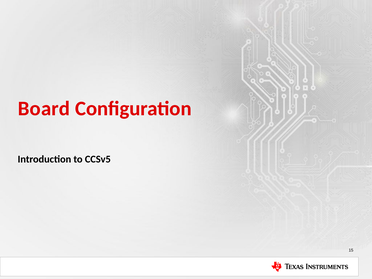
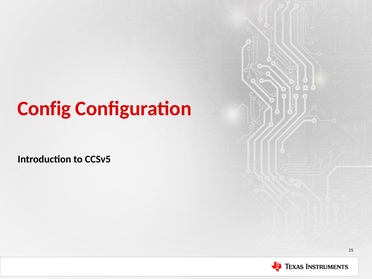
Board: Board -> Config (44, 108)
